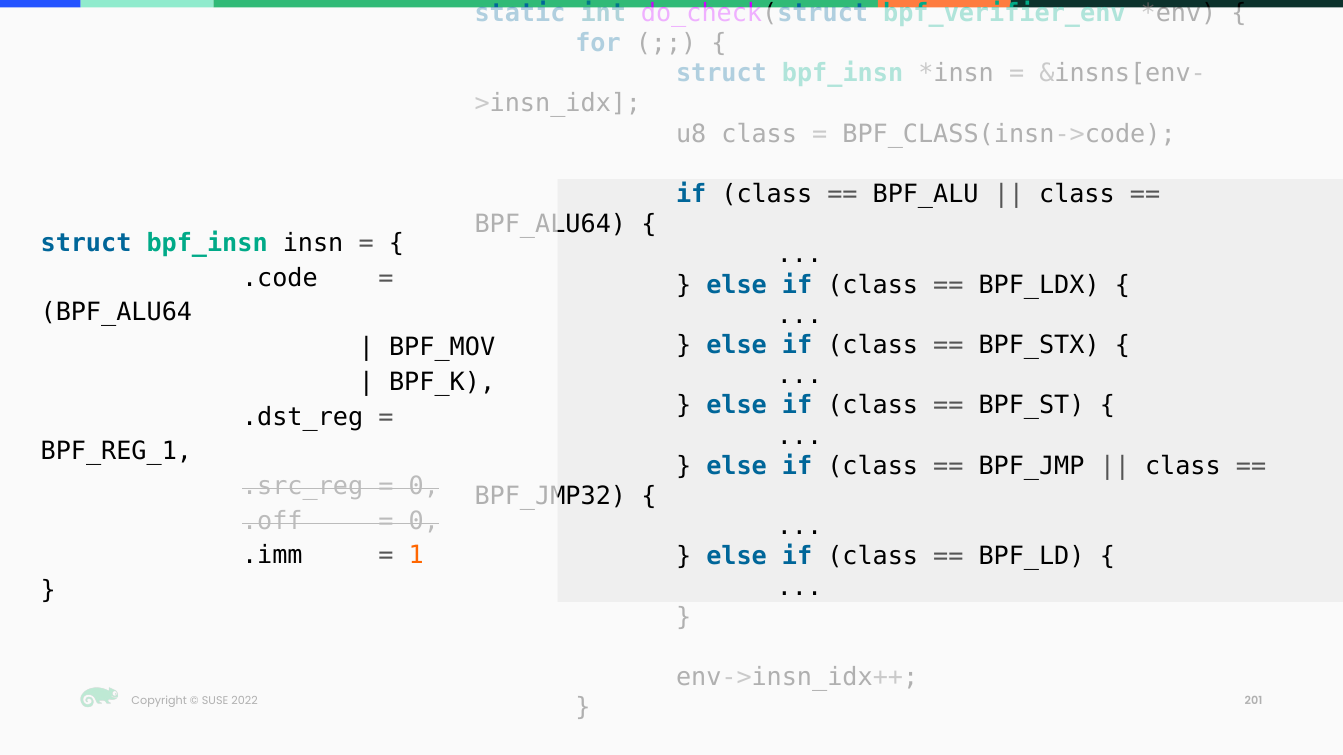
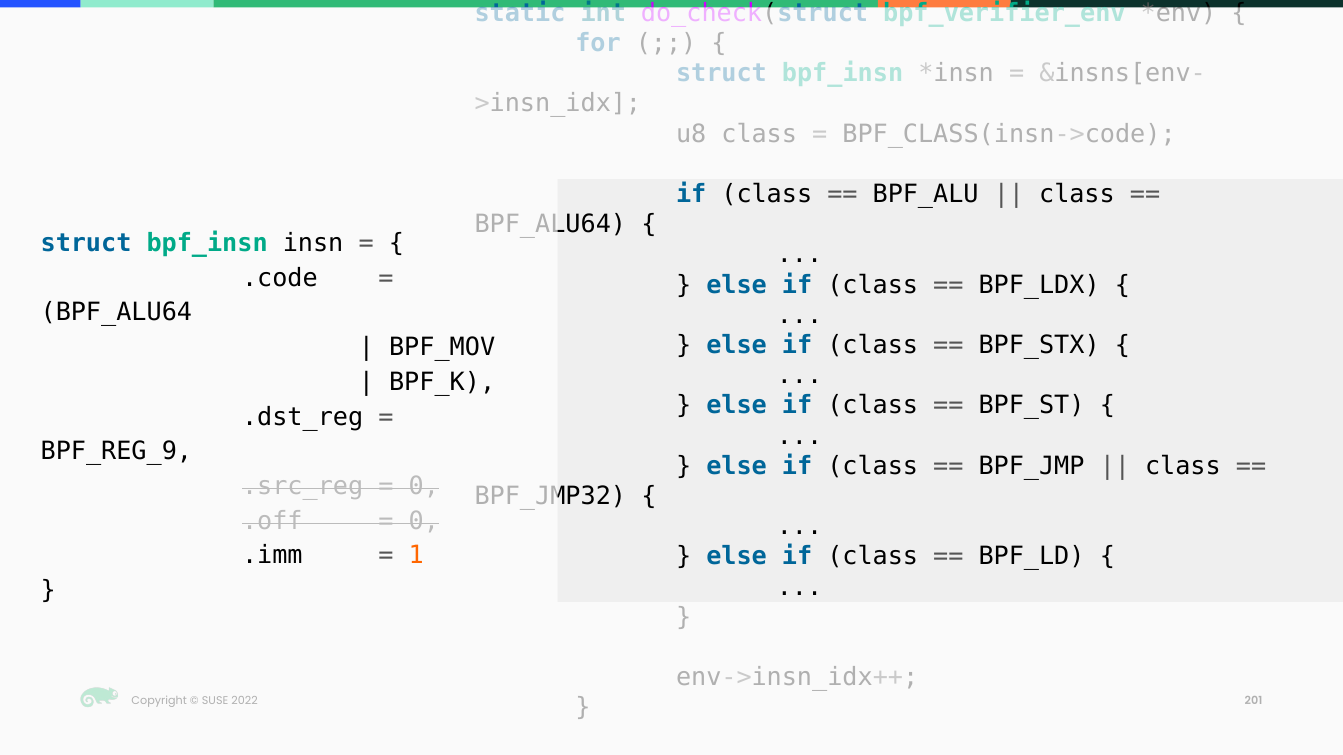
BPF_REG_1: BPF_REG_1 -> BPF_REG_9 (116, 452)
